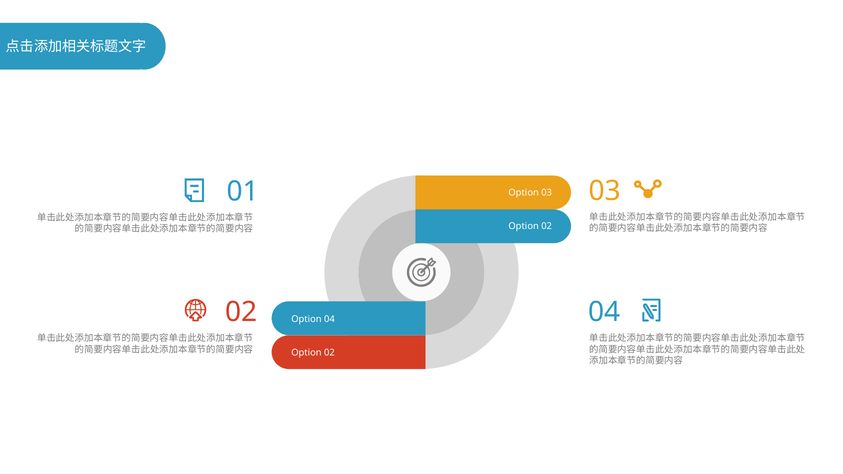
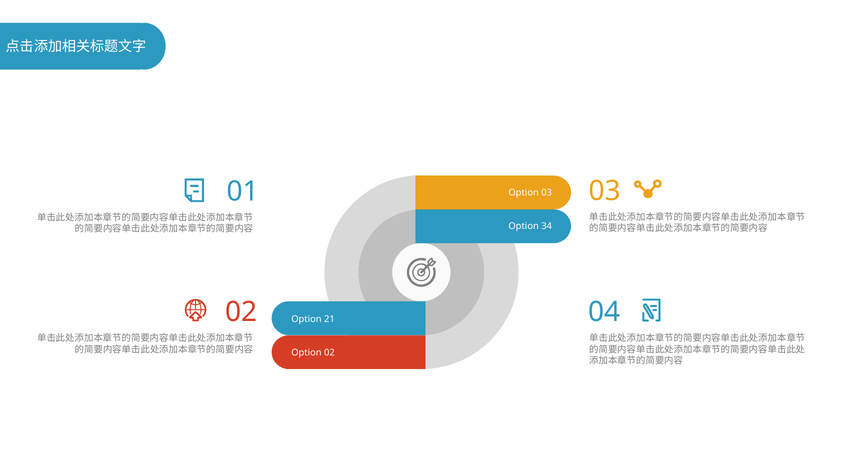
02: 02 -> 34 (547, 226)
Option 04: 04 -> 21 (329, 319)
